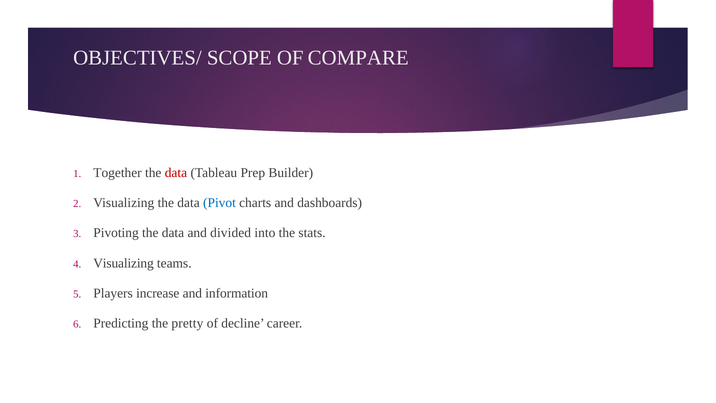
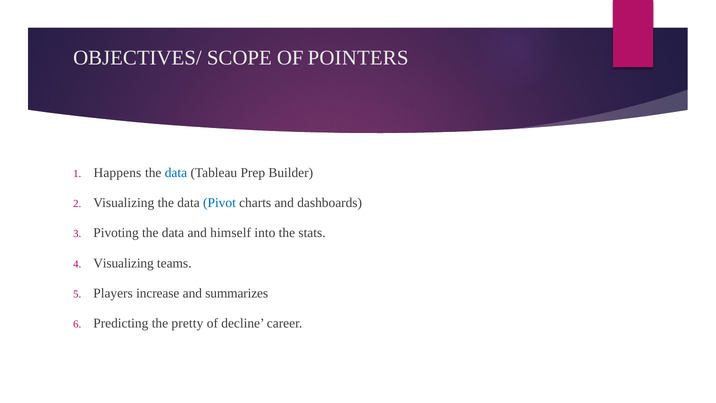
COMPARE: COMPARE -> POINTERS (358, 58)
Together: Together -> Happens (117, 173)
data colour: red -> blue (176, 173)
divided: divided -> himself (231, 233)
information: information -> summarizes (237, 293)
